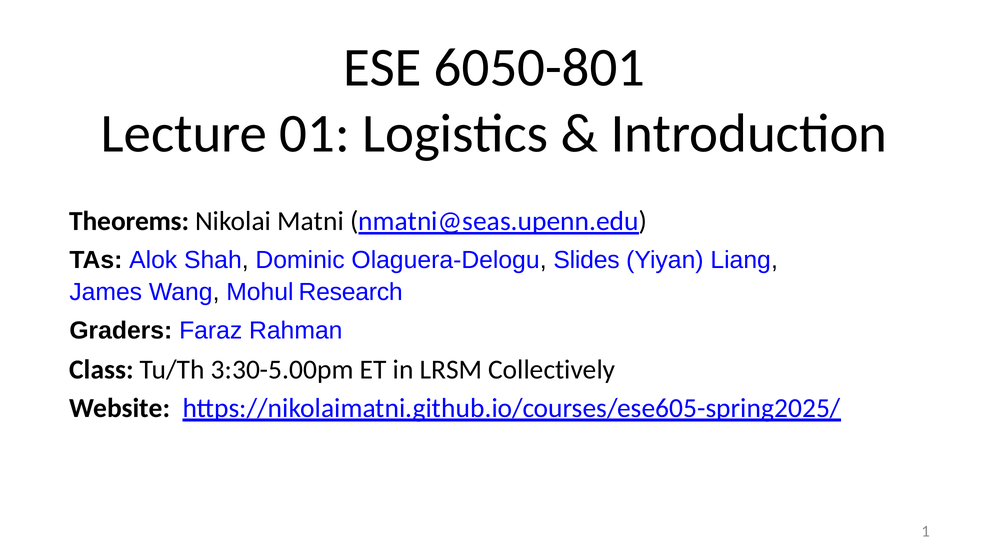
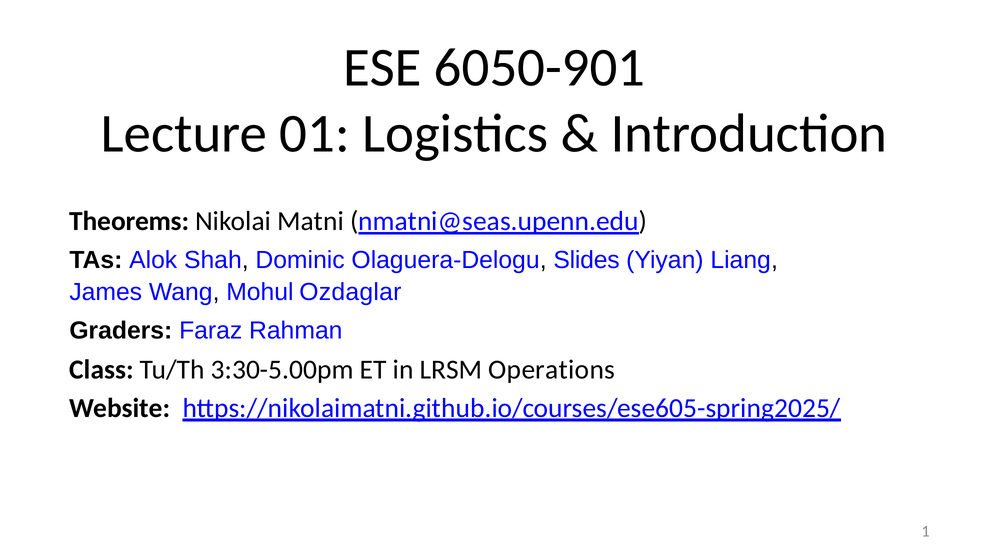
6050-801: 6050-801 -> 6050-901 (540, 68)
Research: Research -> Ozdaglar (350, 292)
Collectively: Collectively -> Operations (552, 370)
